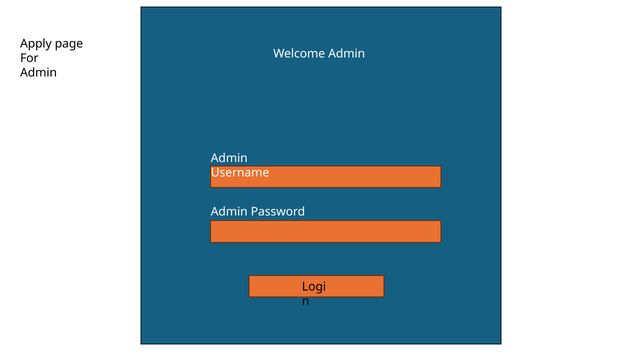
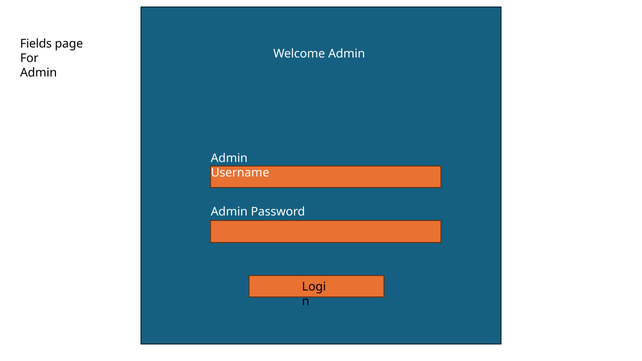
Apply: Apply -> Fields (36, 44)
